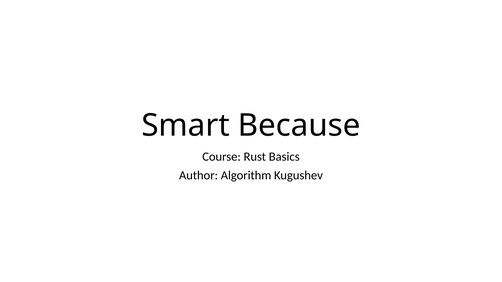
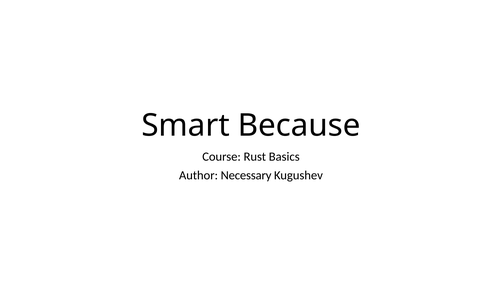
Algorithm: Algorithm -> Necessary (246, 176)
